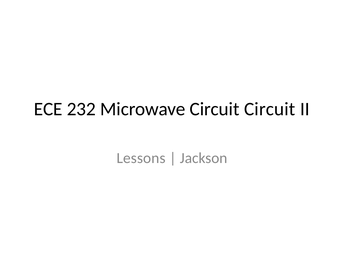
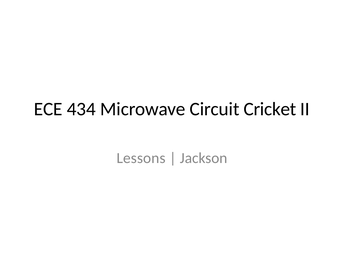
232: 232 -> 434 (81, 109)
Circuit Circuit: Circuit -> Cricket (270, 109)
